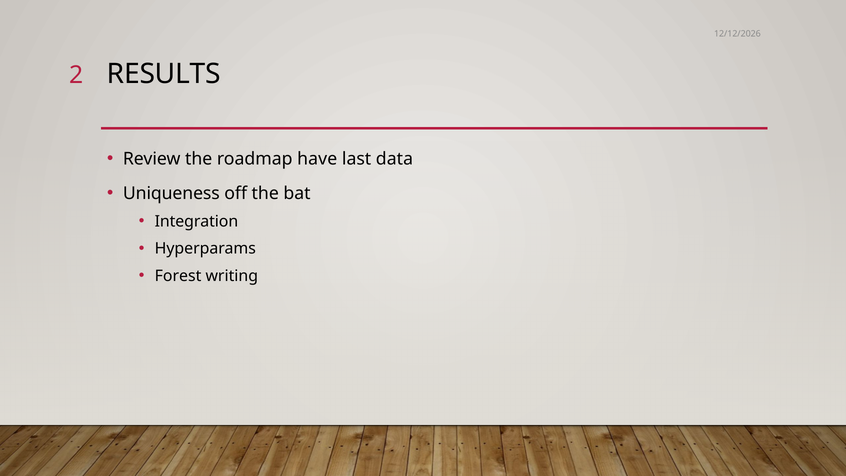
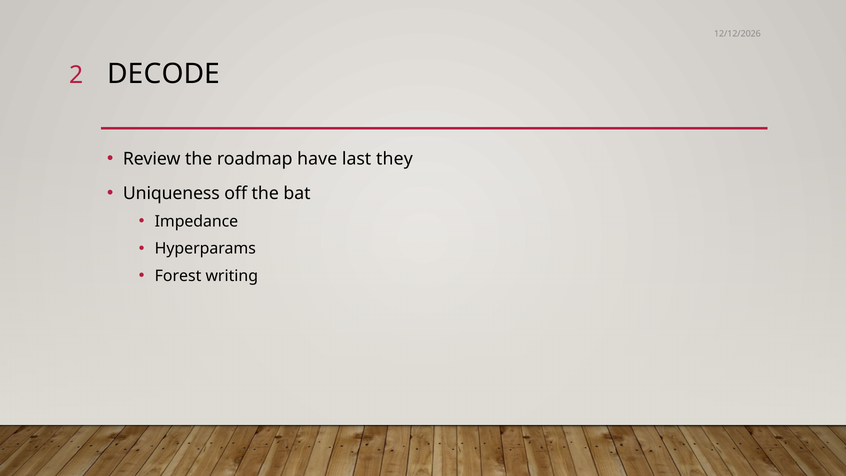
RESULTS: RESULTS -> DECODE (164, 74)
data: data -> they (394, 159)
Integration: Integration -> Impedance (196, 221)
